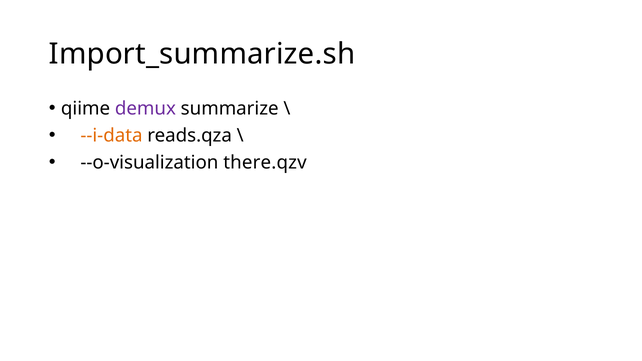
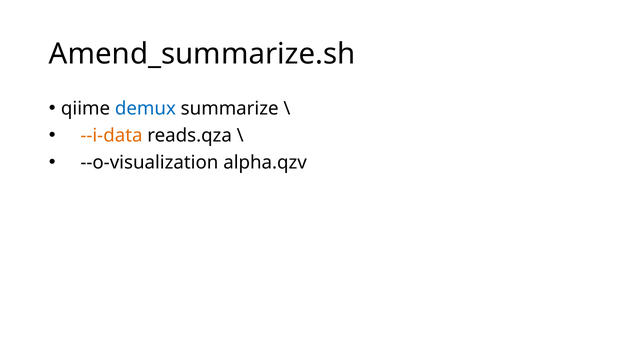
Import_summarize.sh: Import_summarize.sh -> Amend_summarize.sh (202, 54)
demux colour: purple -> blue (145, 109)
there.qzv: there.qzv -> alpha.qzv (265, 162)
